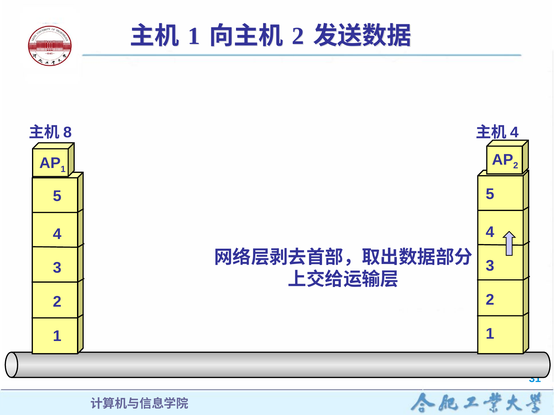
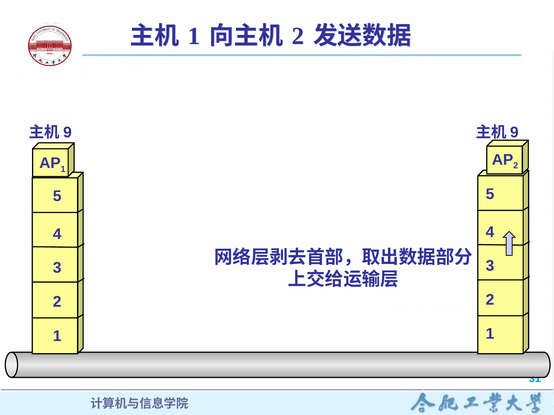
8: 8 -> 9 (67, 133)
4: 4 -> 9 (514, 133)
